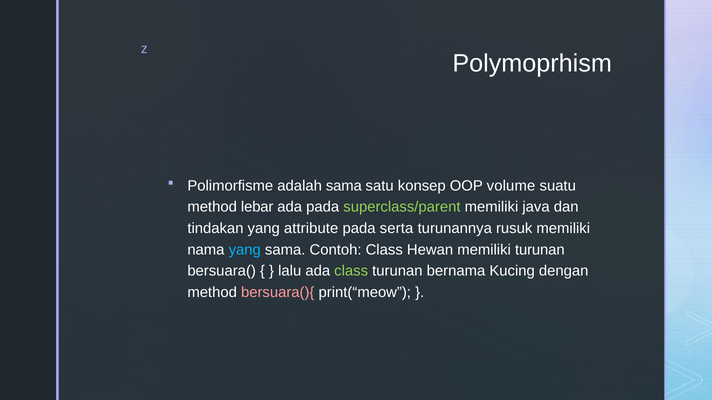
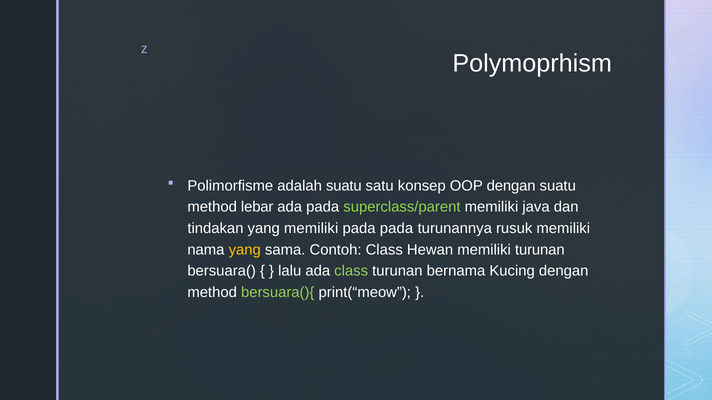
adalah sama: sama -> suatu (344, 186)
OOP volume: volume -> dengan (511, 186)
yang attribute: attribute -> memiliki (311, 229)
pada serta: serta -> pada (397, 229)
yang colour: light blue -> yellow (245, 250)
bersuara(){ colour: pink -> light green (278, 293)
